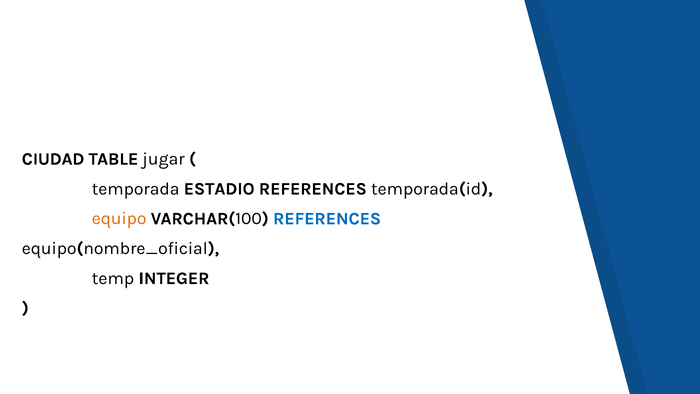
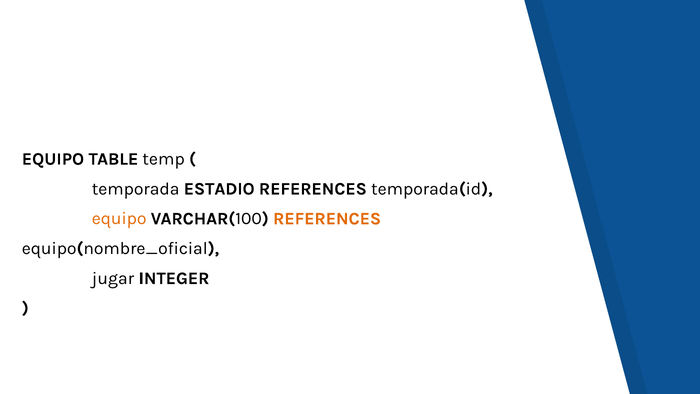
CIUDAD: CIUDAD -> EQUIPO (53, 159)
jugar: jugar -> temp (164, 159)
REFERENCES colour: blue -> orange (327, 218)
temp: temp -> jugar (113, 278)
